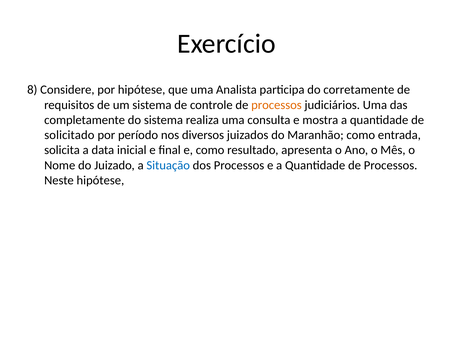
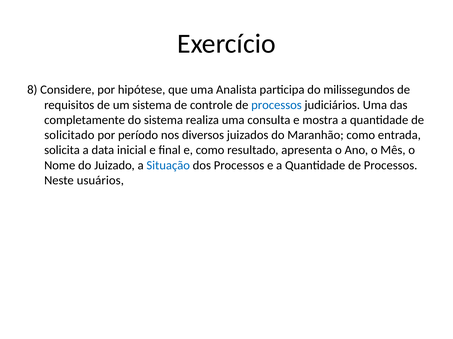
corretamente: corretamente -> milissegundos (359, 90)
processos colour: orange -> blue (276, 105)
Neste hipótese: hipótese -> usuários (100, 181)
